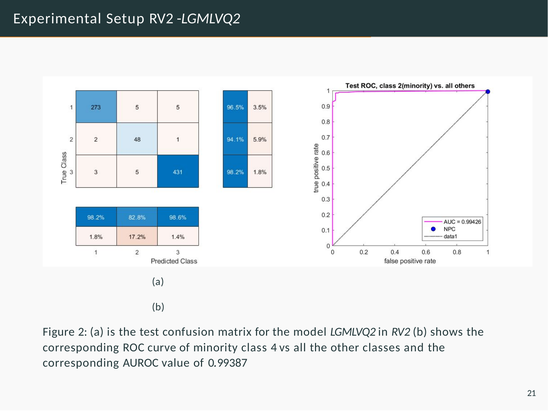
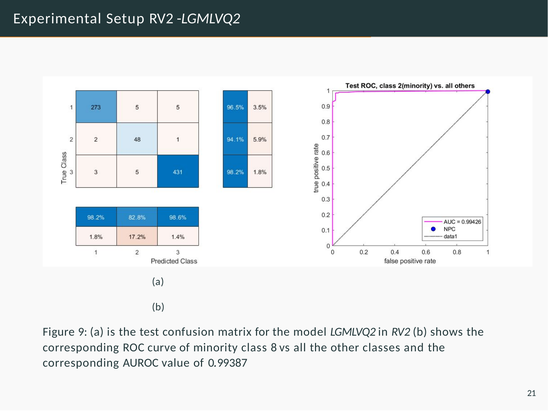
2: 2 -> 9 (83, 332)
4: 4 -> 8 (274, 348)
